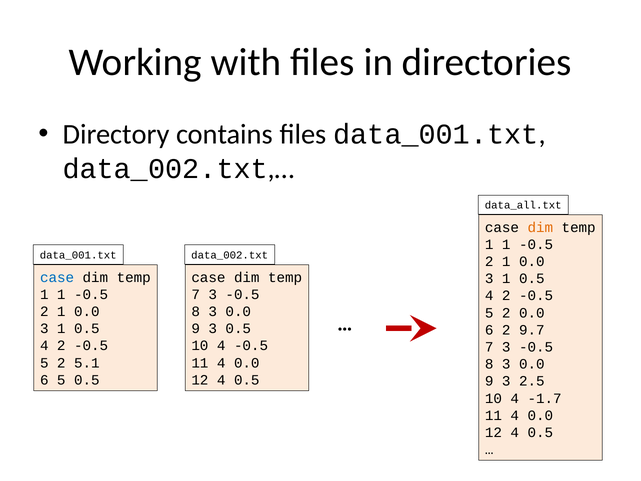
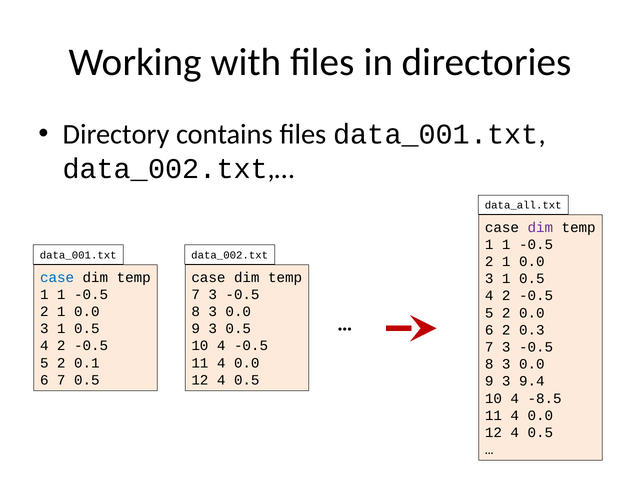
dim colour: orange -> purple (540, 227)
9.7: 9.7 -> 0.3 (532, 330)
5.1: 5.1 -> 0.1 (87, 363)
6 5: 5 -> 7 (61, 380)
2.5: 2.5 -> 9.4 (532, 381)
-1.7: -1.7 -> -8.5 (545, 398)
